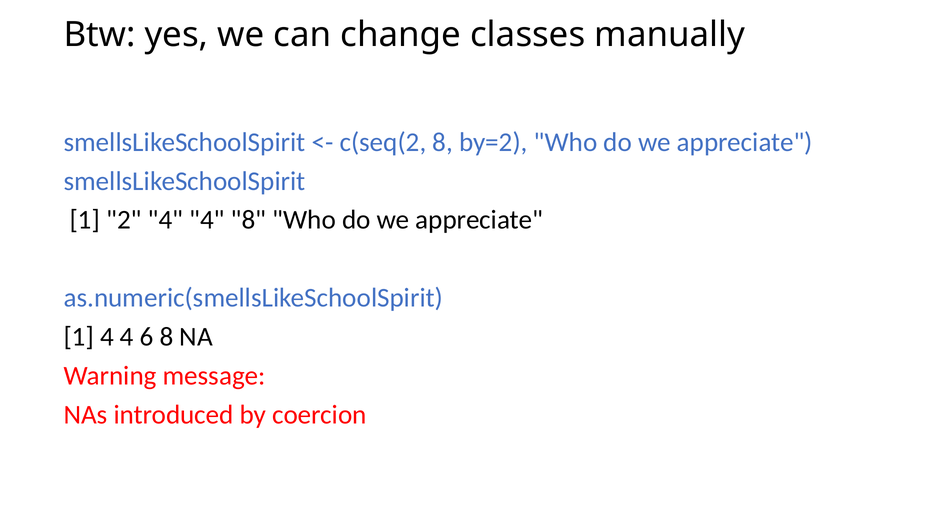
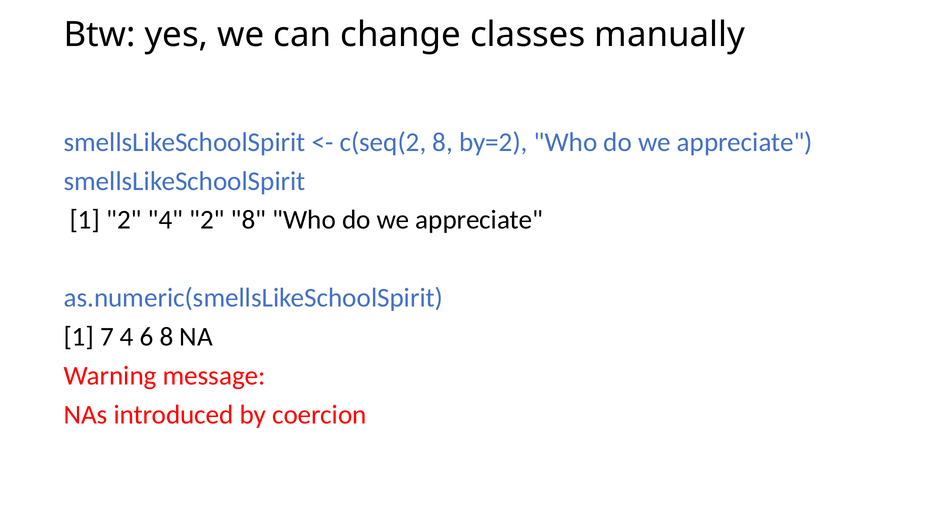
2 4 4: 4 -> 2 (207, 220)
1 4: 4 -> 7 (107, 337)
